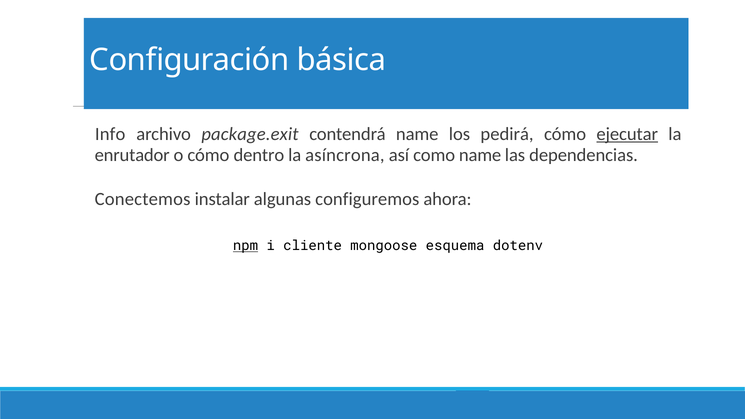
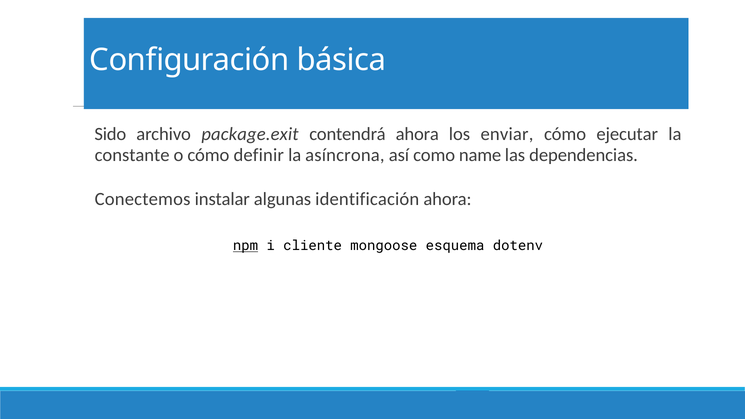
Info: Info -> Sido (110, 134)
contendrá name: name -> ahora (417, 134)
pedirá: pedirá -> enviar (507, 134)
ejecutar underline: present -> none (627, 134)
enrutador: enrutador -> constante (132, 155)
dentro: dentro -> definir (259, 155)
configuremos: configuremos -> identificación (367, 199)
